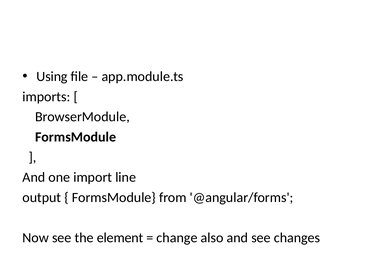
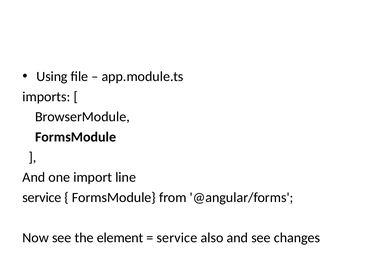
output: output -> service (42, 198)
change: change -> service (177, 238)
